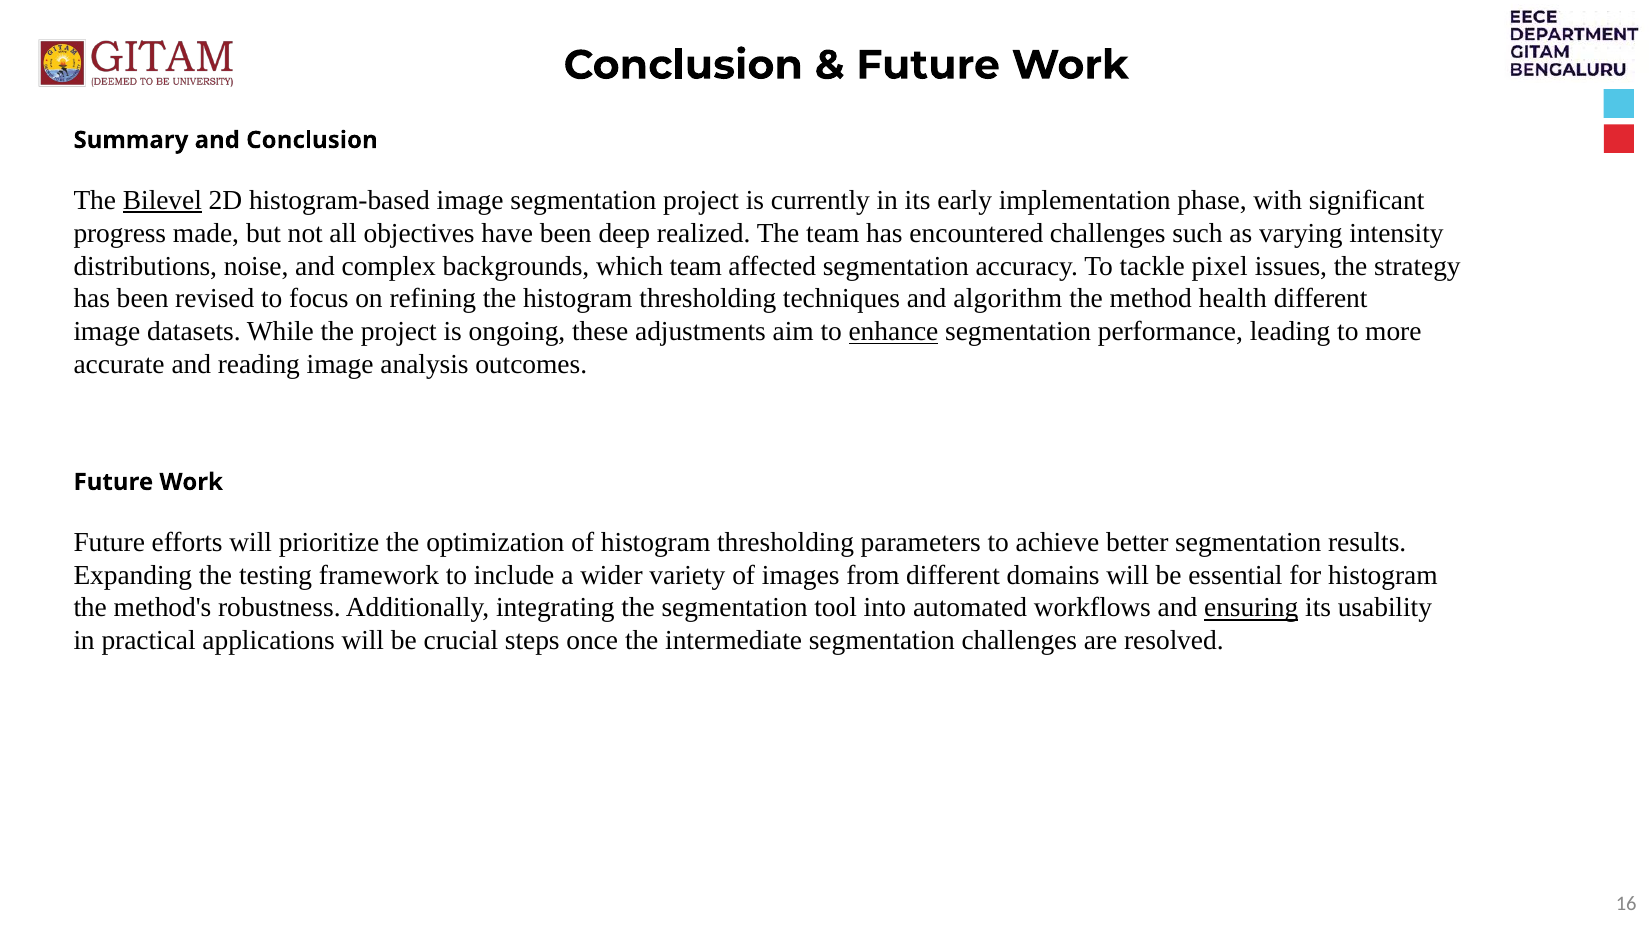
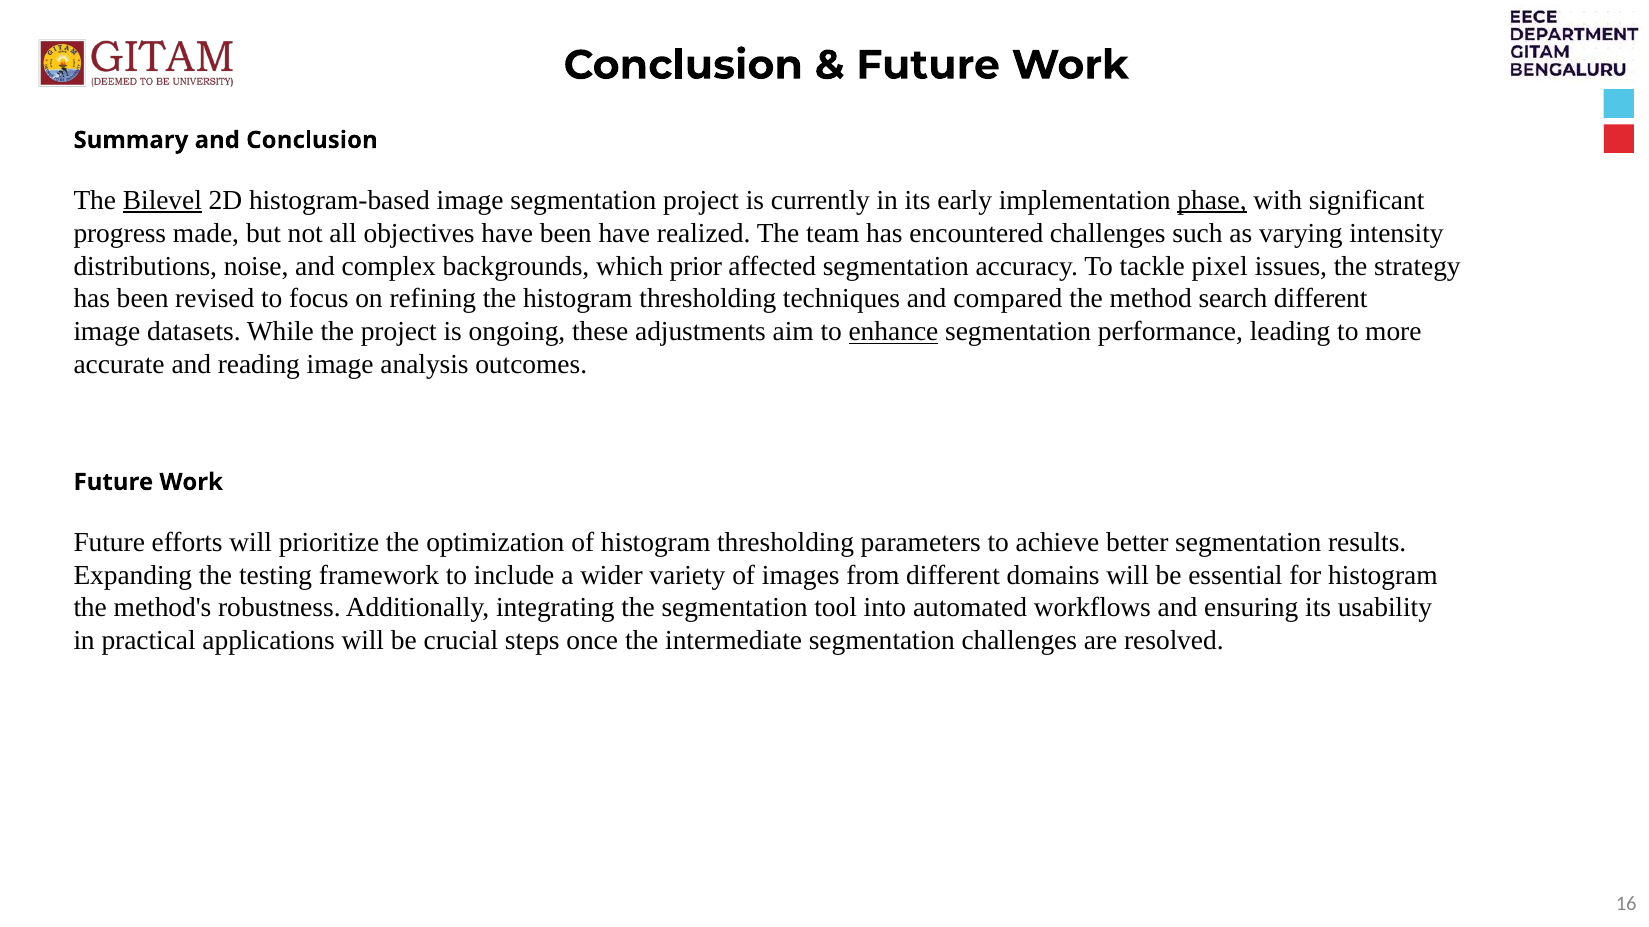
phase underline: none -> present (1212, 200)
been deep: deep -> have (624, 233)
which team: team -> prior (696, 266)
algorithm: algorithm -> compared (1008, 299)
health: health -> search (1233, 299)
ensuring underline: present -> none (1251, 608)
